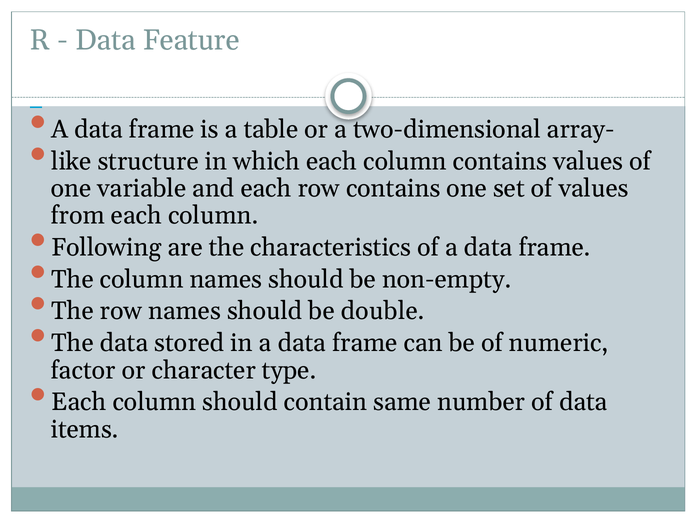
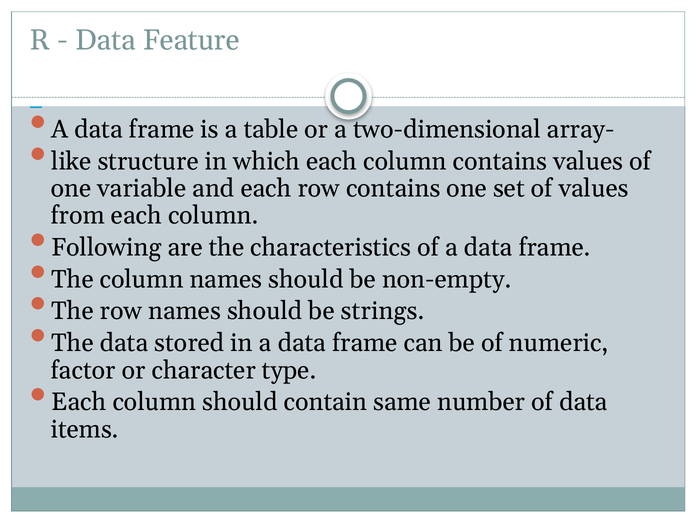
double: double -> strings (383, 311)
